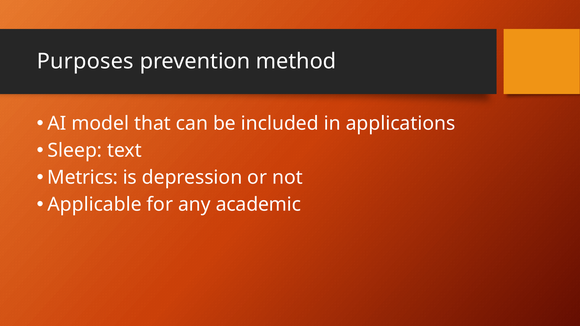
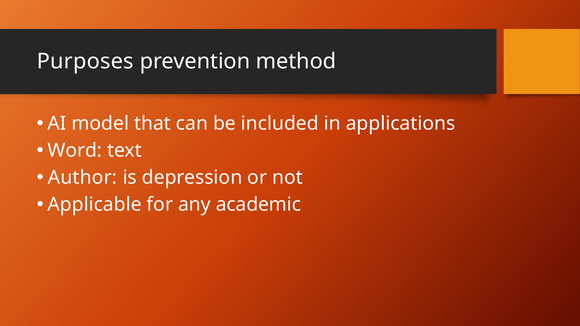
Sleep: Sleep -> Word (75, 151)
Metrics: Metrics -> Author (83, 178)
